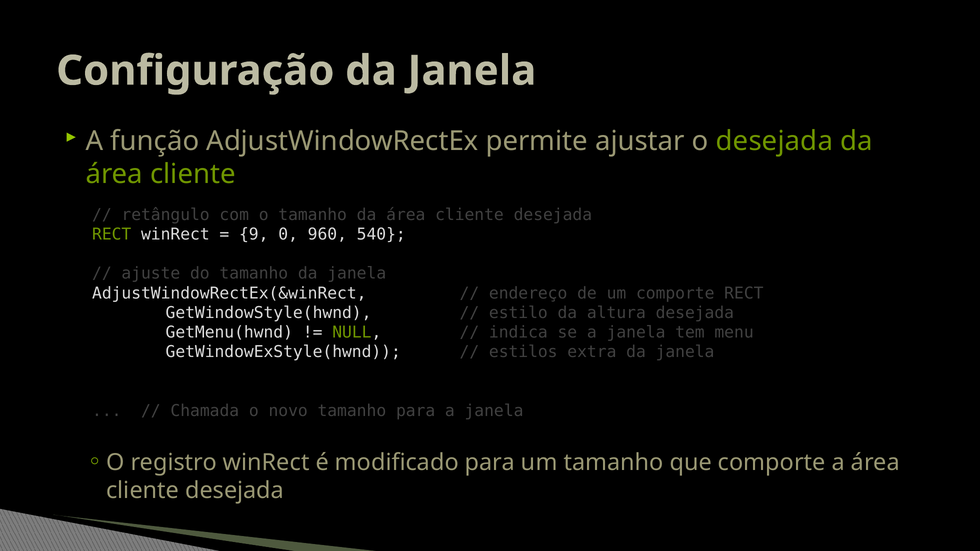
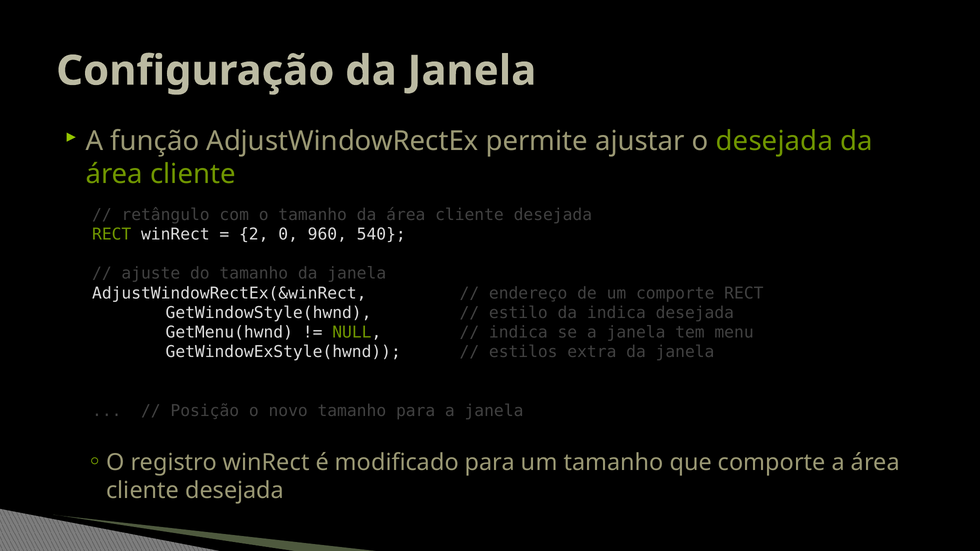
9: 9 -> 2 (254, 235)
da altura: altura -> indica (616, 313)
Chamada: Chamada -> Posição (205, 411)
